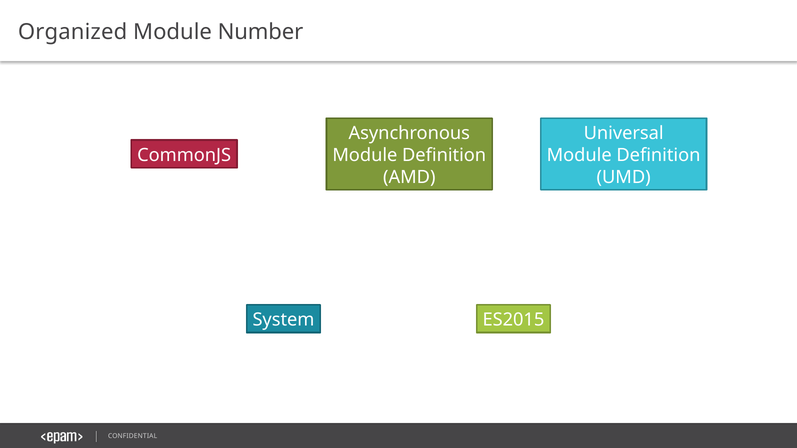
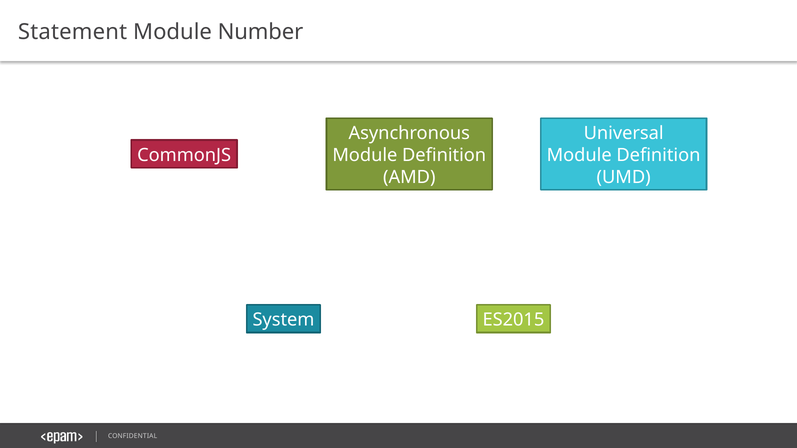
Organized: Organized -> Statement (73, 32)
